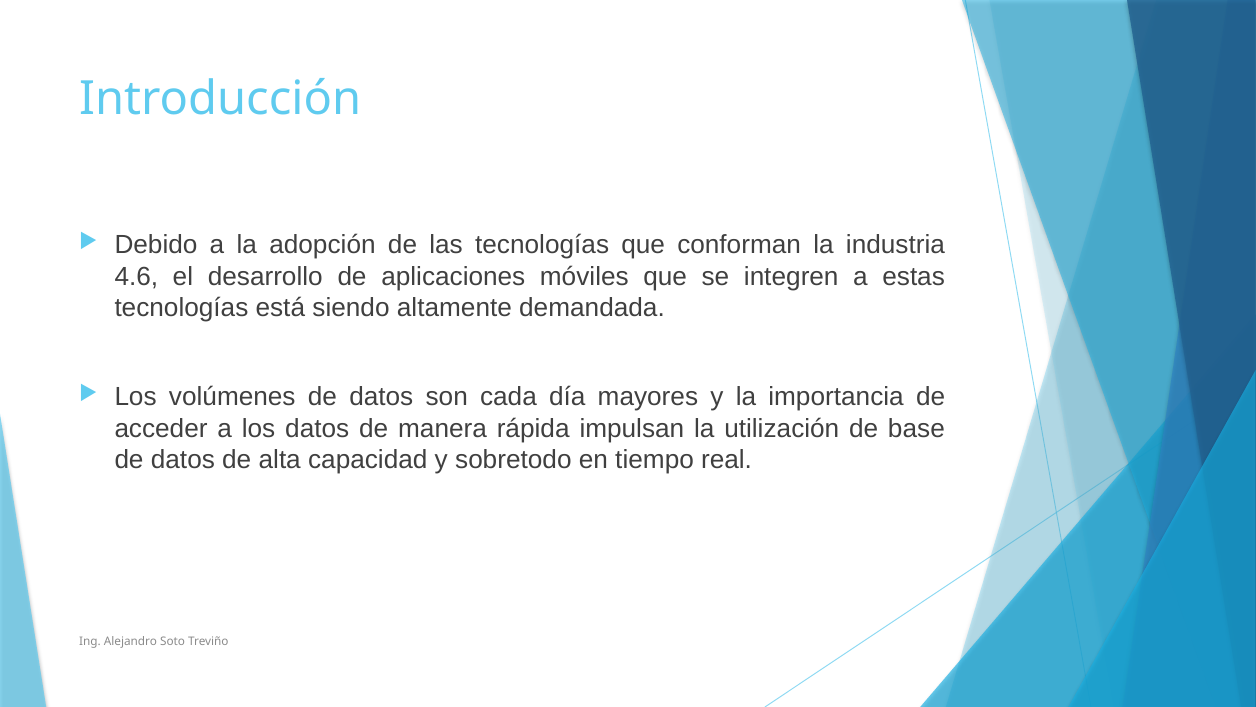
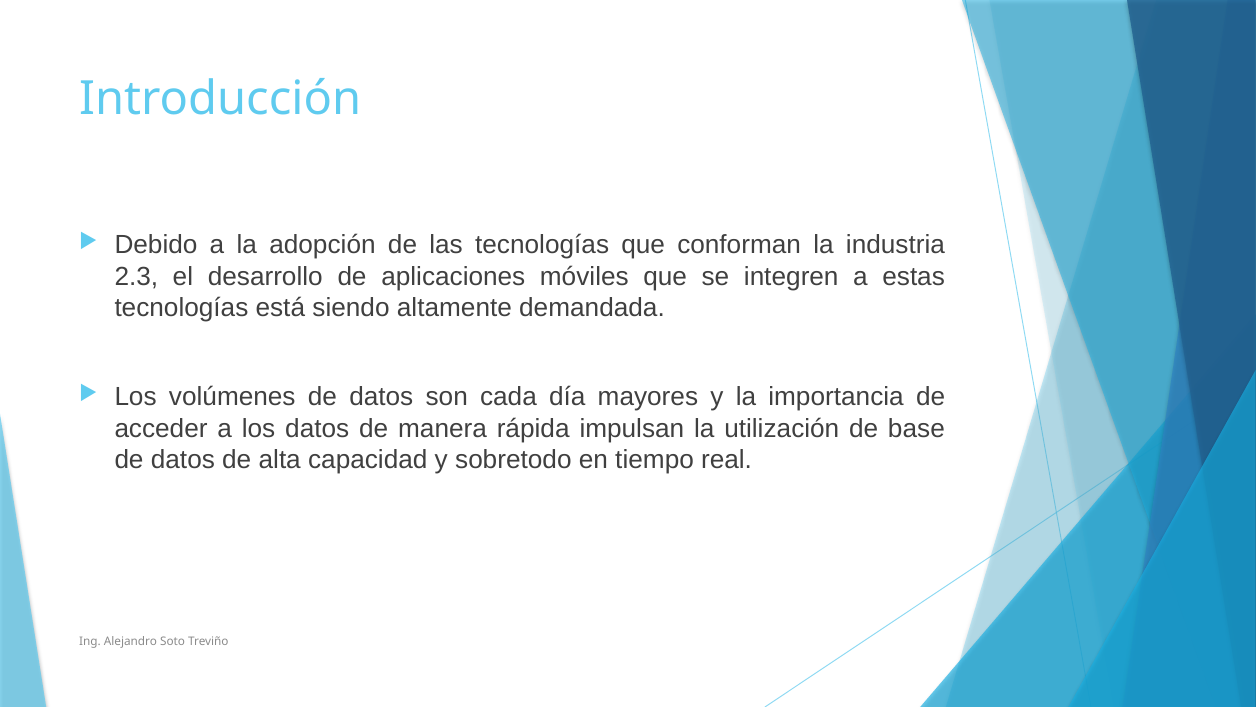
4.6: 4.6 -> 2.3 (136, 276)
